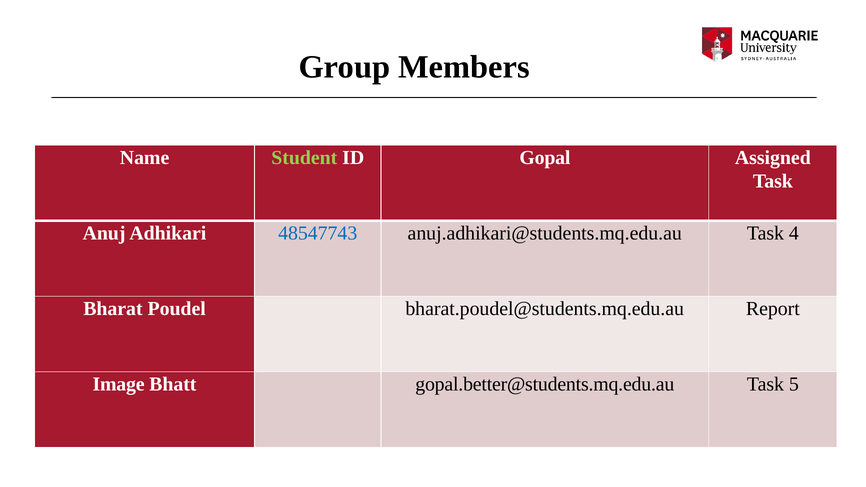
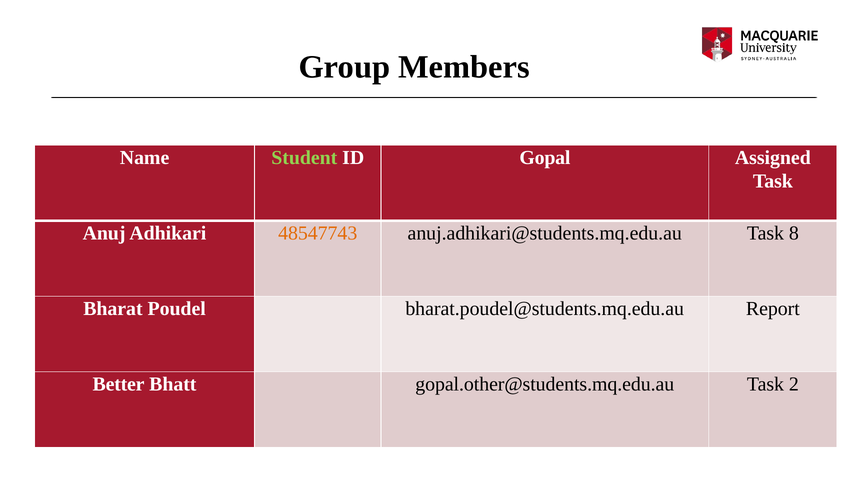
48547743 colour: blue -> orange (318, 233)
4: 4 -> 8 (794, 233)
Image: Image -> Better (119, 384)
gopal.better@students.mq.edu.au: gopal.better@students.mq.edu.au -> gopal.other@students.mq.edu.au (545, 384)
5: 5 -> 2 (794, 384)
